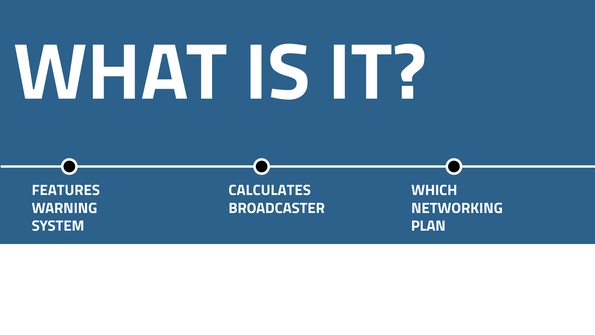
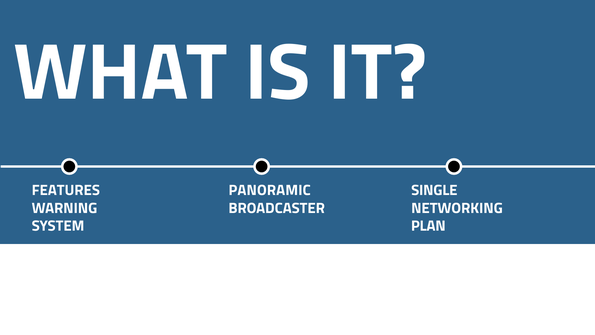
CALCULATES: CALCULATES -> PANORAMIC (270, 190)
WHICH: WHICH -> SINGLE (434, 190)
